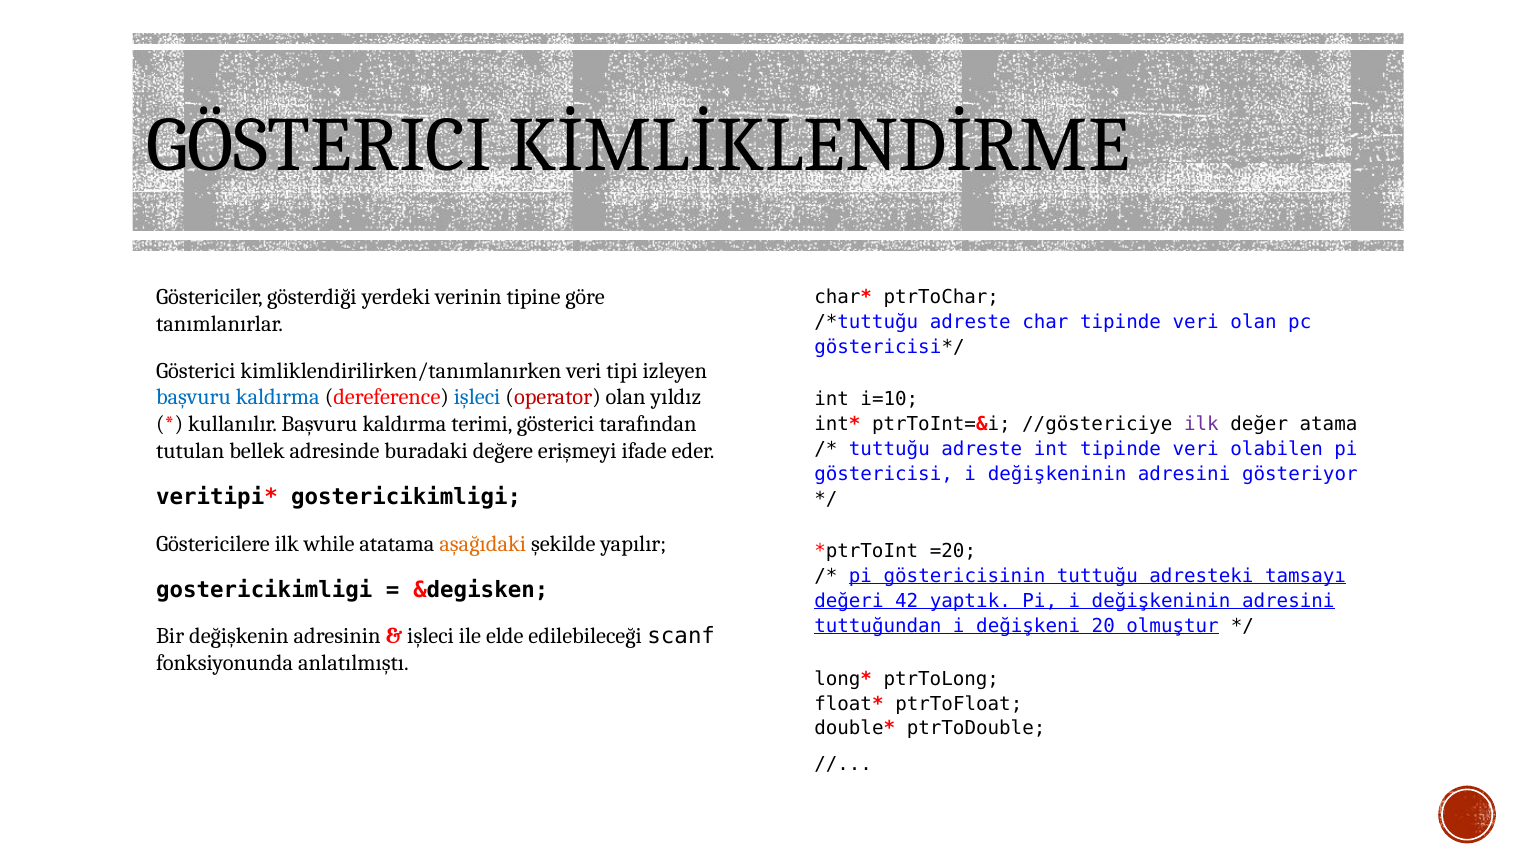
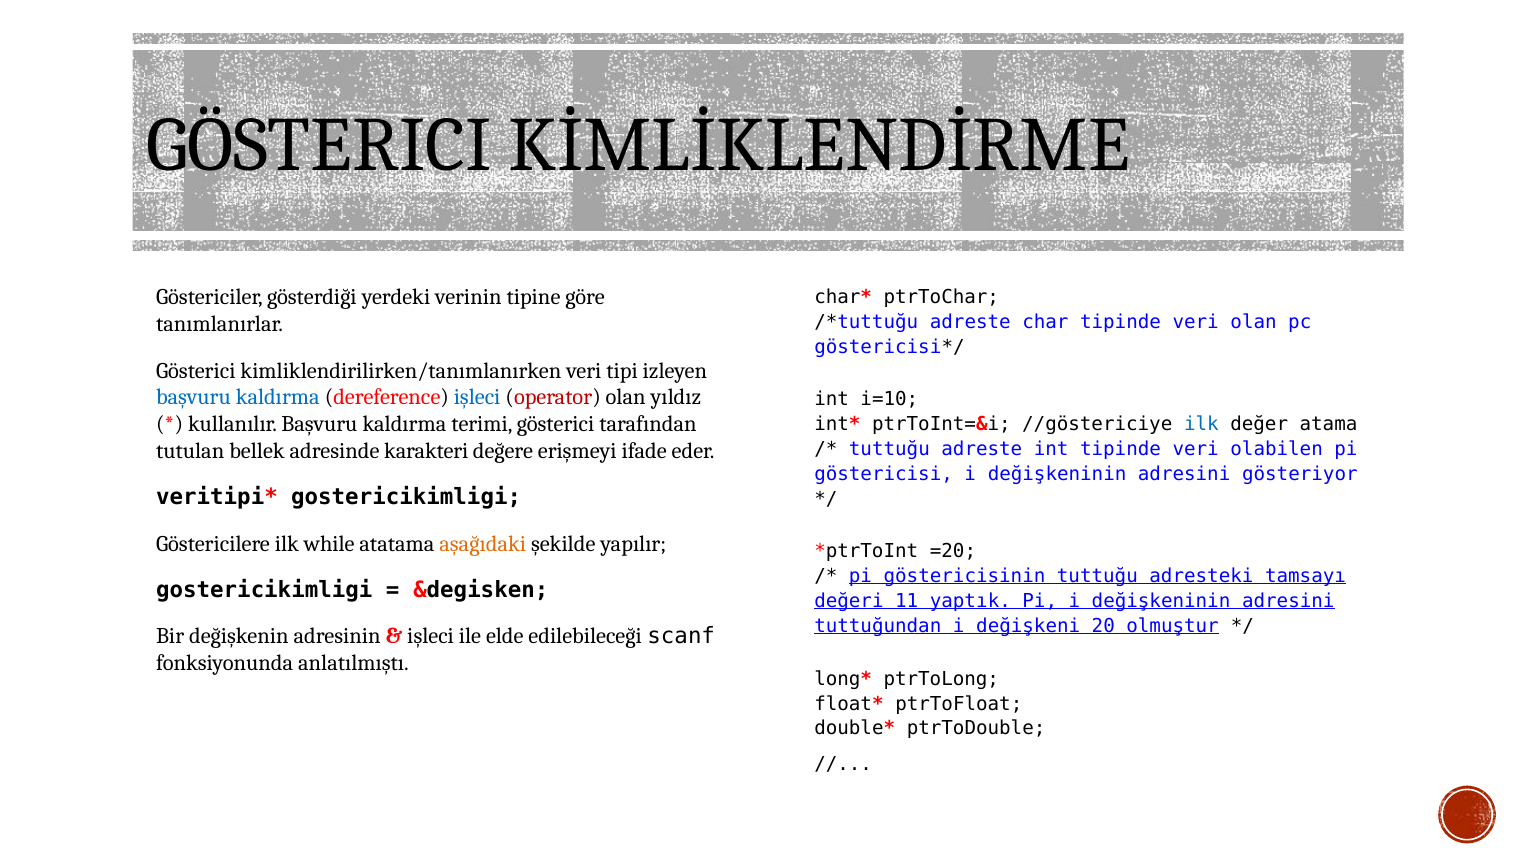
ilk colour: purple -> blue (1201, 424)
buradaki: buradaki -> karakteri (426, 451)
42: 42 -> 11 (907, 601)
